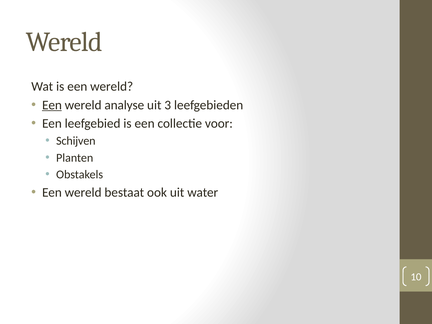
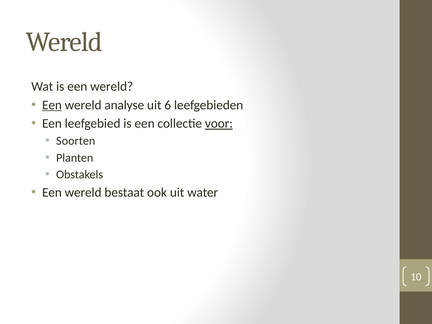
3: 3 -> 6 (168, 105)
voor underline: none -> present (219, 124)
Schijven: Schijven -> Soorten (76, 141)
